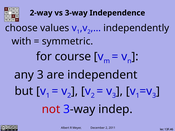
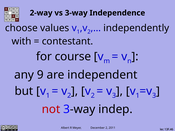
symmetric: symmetric -> contestant (68, 41)
any 3: 3 -> 9 (40, 75)
